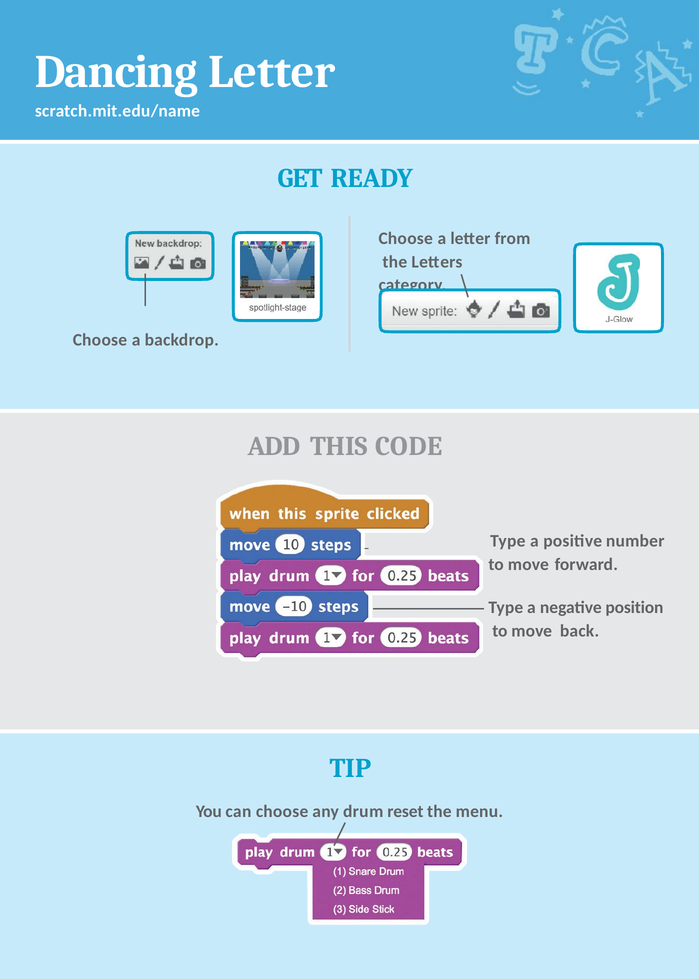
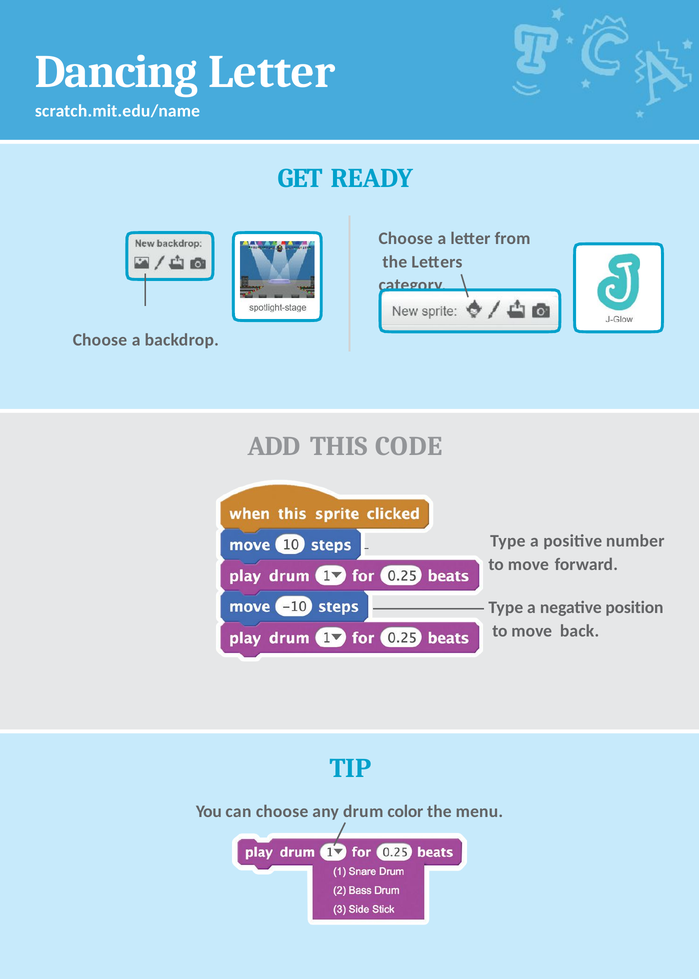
reset: reset -> color (405, 811)
